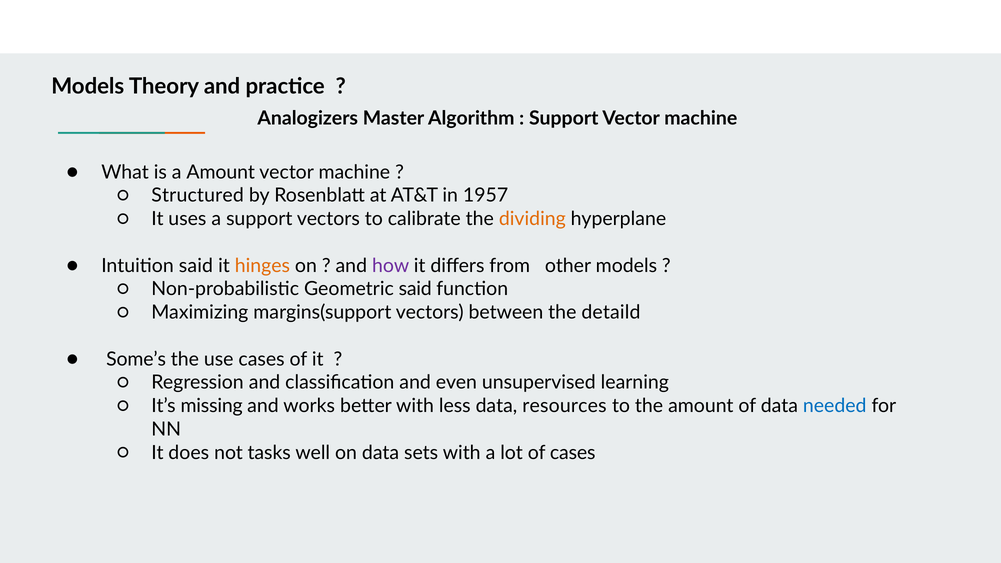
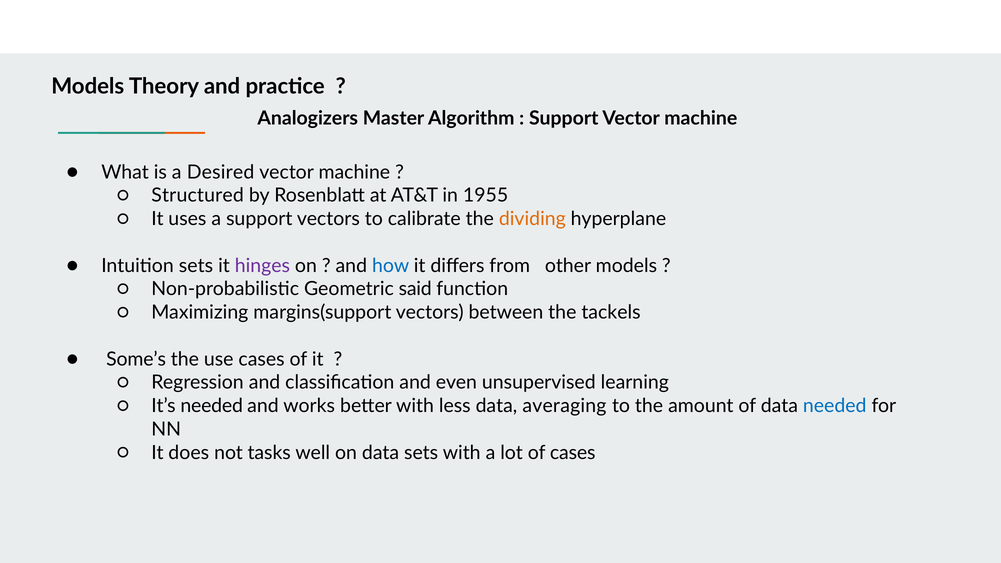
a Amount: Amount -> Desired (221, 172)
1957: 1957 -> 1955 (486, 196)
Intuition said: said -> sets (196, 266)
hinges colour: orange -> purple (262, 266)
how colour: purple -> blue (391, 266)
detaild: detaild -> tackels (611, 312)
It’s missing: missing -> needed (212, 406)
resources: resources -> averaging (564, 406)
